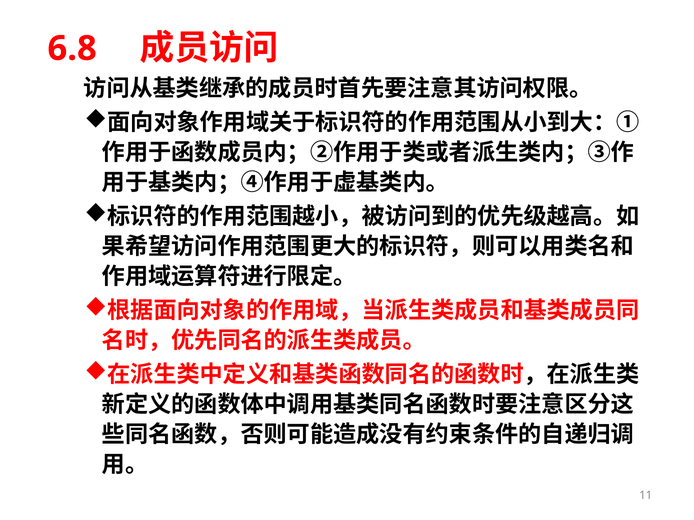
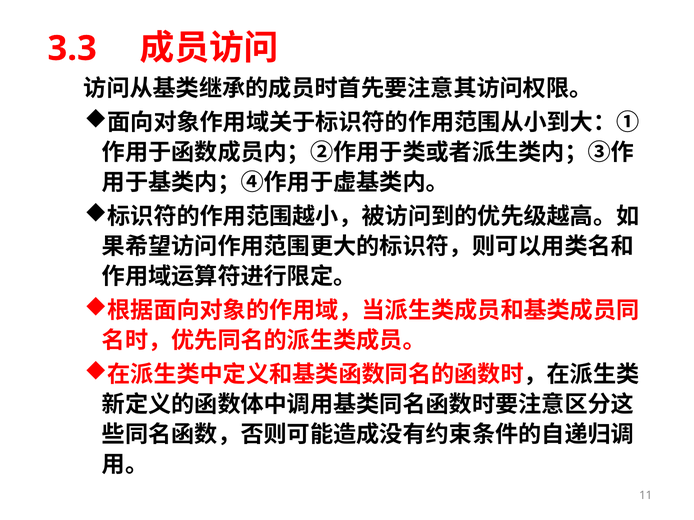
6.8: 6.8 -> 3.3 (72, 49)
